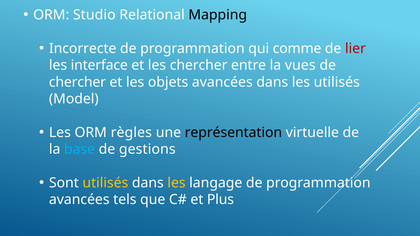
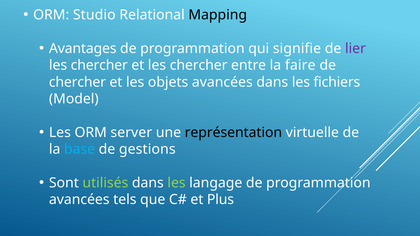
Incorrecte: Incorrecte -> Avantages (83, 49)
comme: comme -> signifie (297, 49)
lier colour: red -> purple (355, 49)
interface: interface -> chercher (99, 65)
vues: vues -> faire (300, 65)
les utilisés: utilisés -> fichiers (337, 82)
règles: règles -> server (131, 133)
utilisés colour: yellow -> light green (105, 183)
les colour: yellow -> light green (176, 183)
